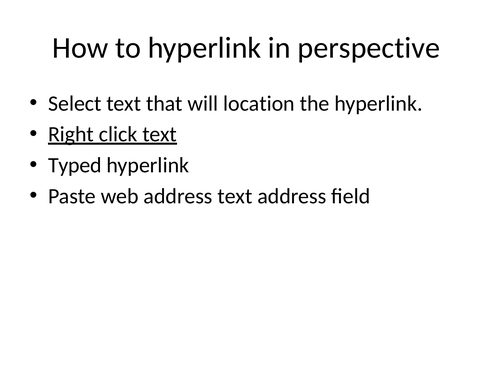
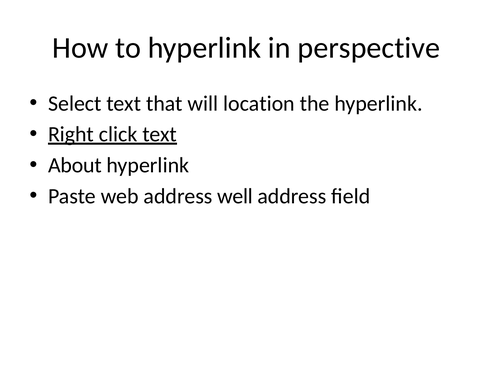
Typed: Typed -> About (75, 165)
address text: text -> well (235, 196)
